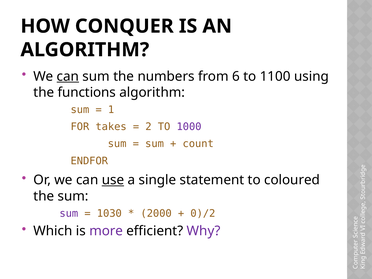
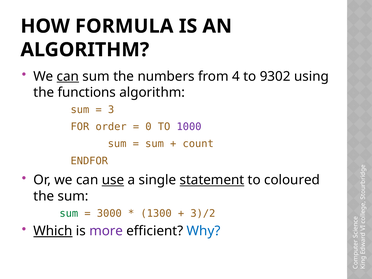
CONQUER: CONQUER -> FORMULA (124, 26)
6: 6 -> 4 (236, 76)
1100: 1100 -> 9302 (275, 76)
1: 1 -> 3 (111, 110)
takes: takes -> order (111, 127)
2: 2 -> 0 (148, 127)
statement underline: none -> present (212, 180)
sum colour: purple -> green (69, 213)
1030: 1030 -> 3000 (109, 213)
2000: 2000 -> 1300 (156, 213)
0)/2: 0)/2 -> 3)/2 (203, 213)
Which underline: none -> present (53, 231)
Why colour: purple -> blue (204, 231)
